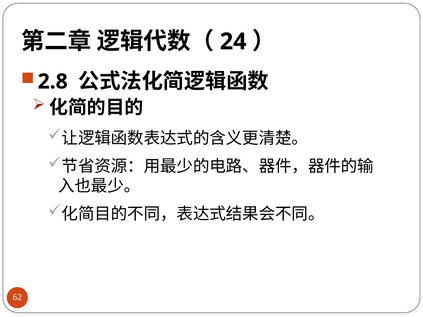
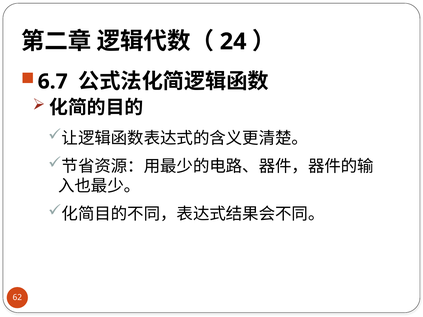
2.8: 2.8 -> 6.7 (53, 82)
